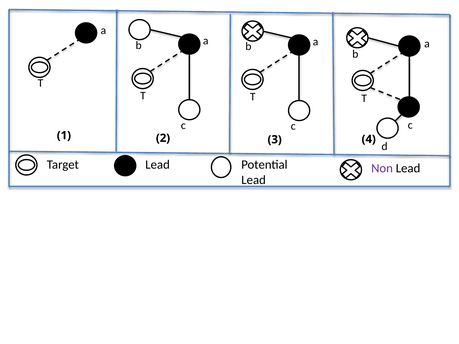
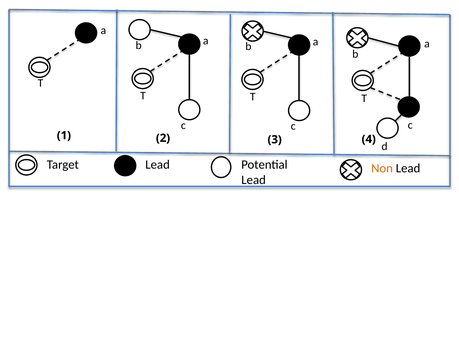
Non colour: purple -> orange (382, 168)
